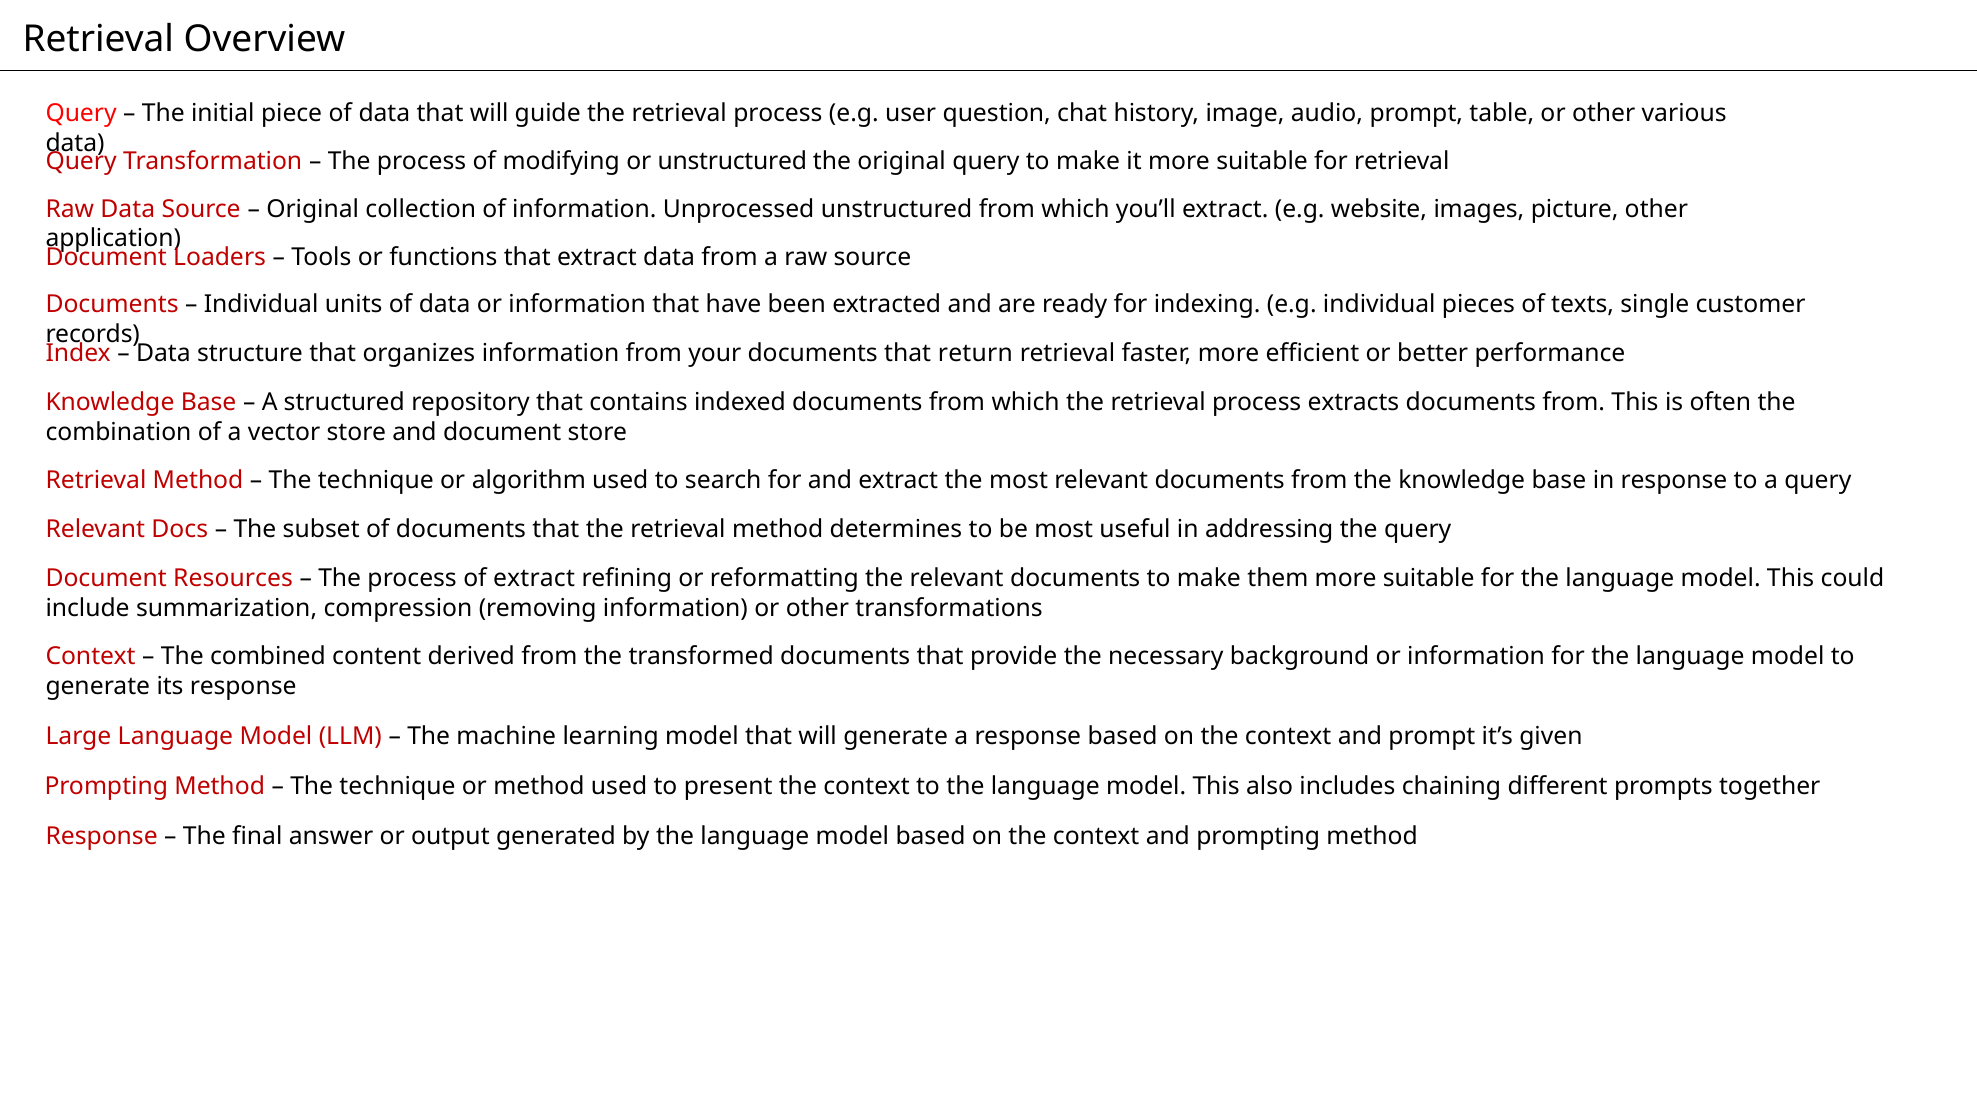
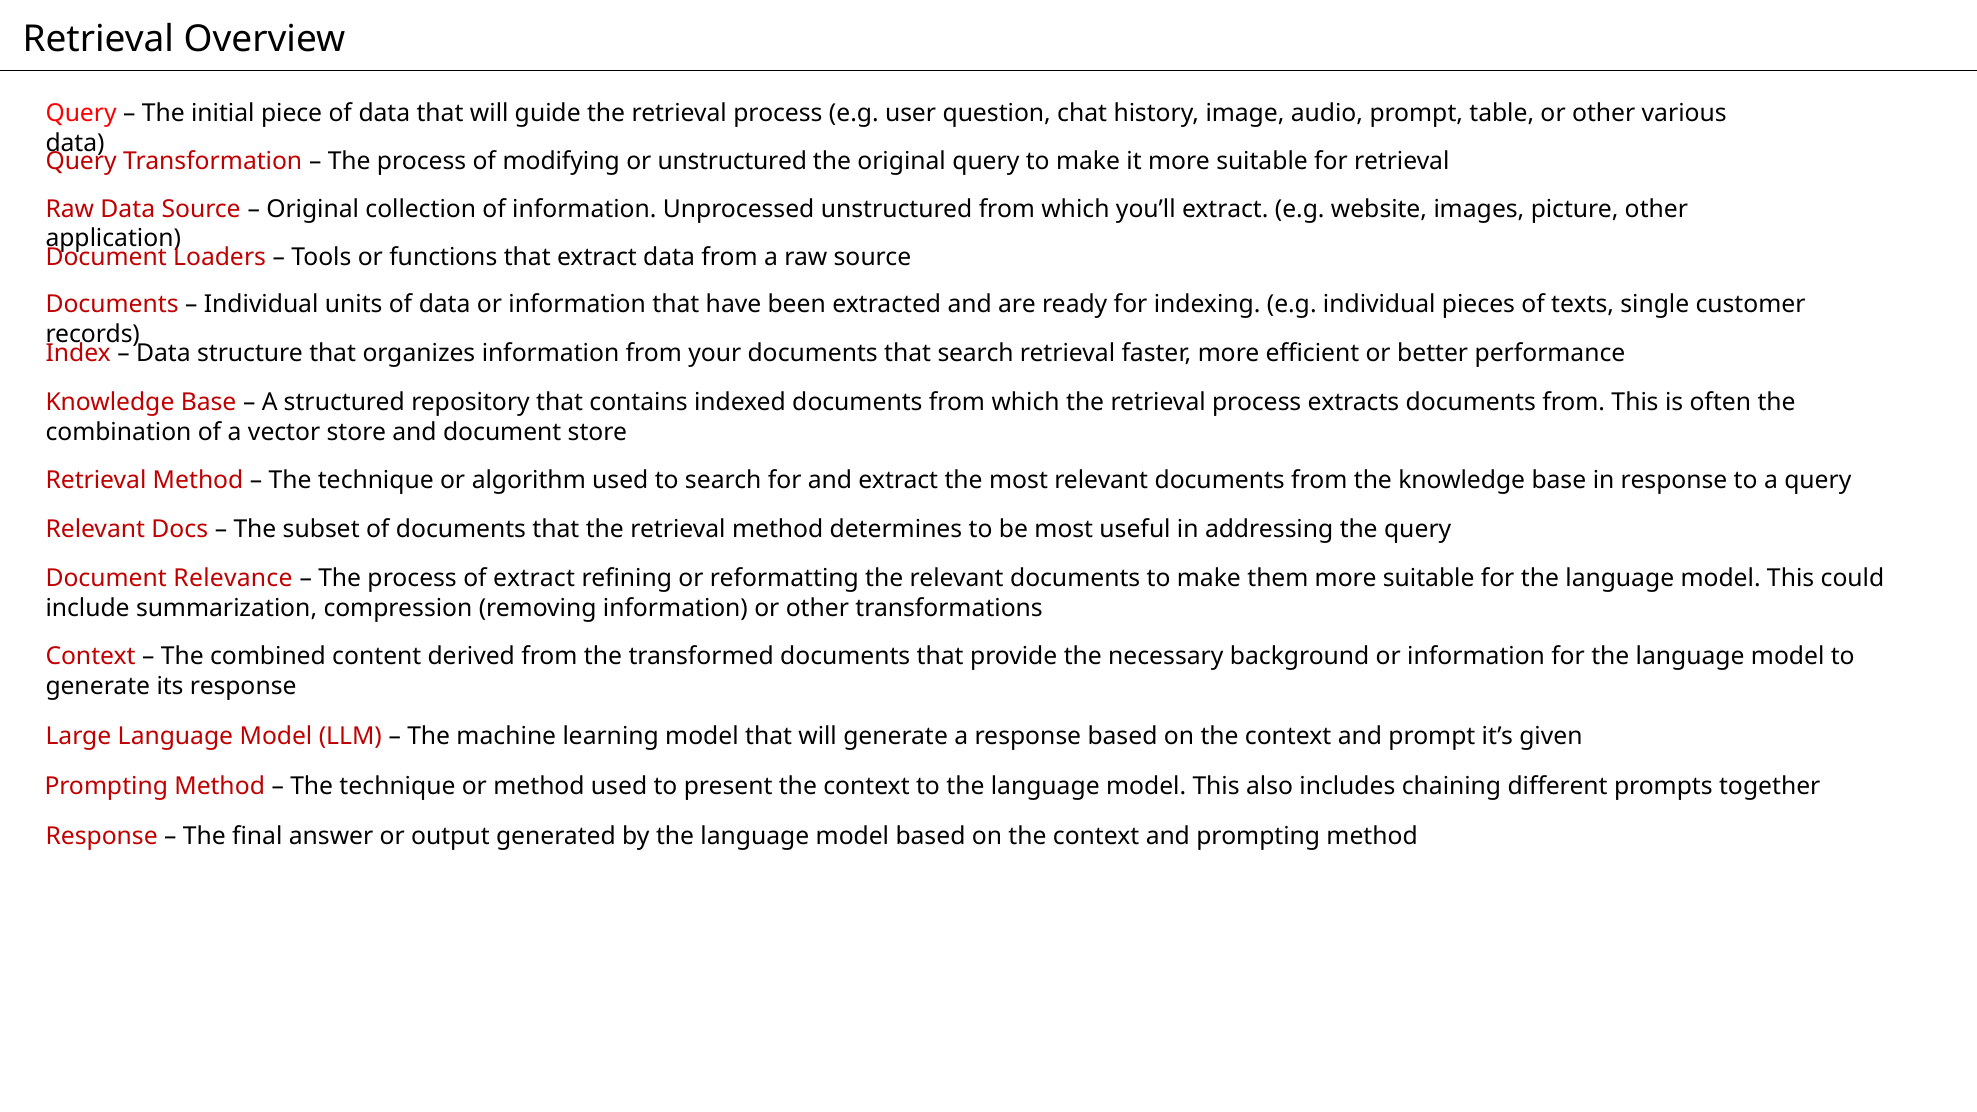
that return: return -> search (976, 354)
Resources: Resources -> Relevance (233, 578)
